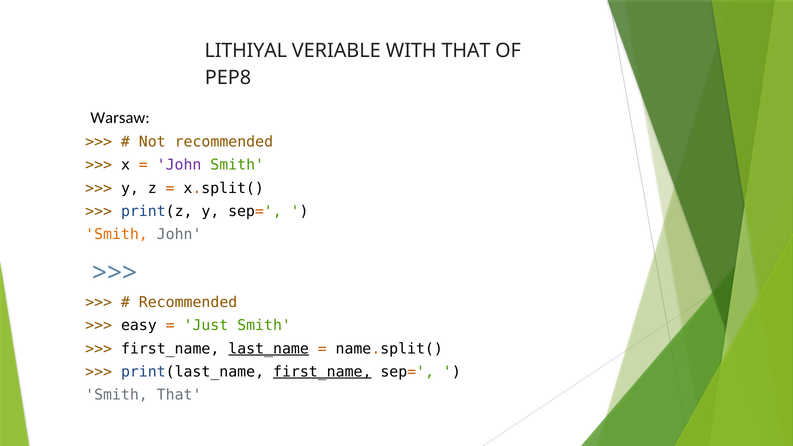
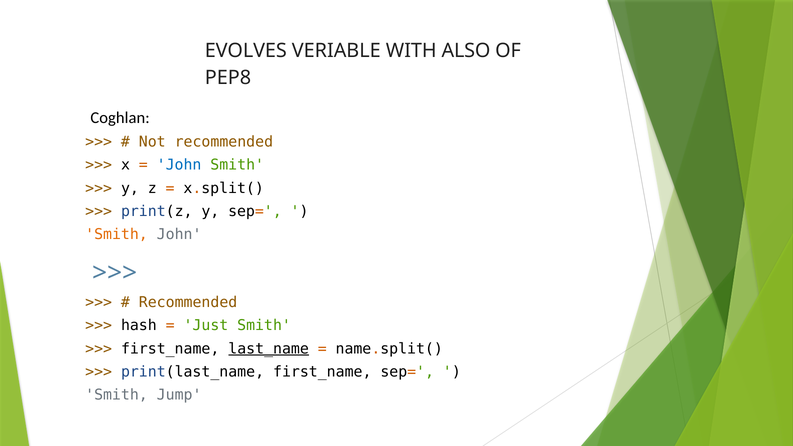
LITHIYAL: LITHIYAL -> EVOLVES (246, 51)
WITH THAT: THAT -> ALSO (466, 51)
Warsaw: Warsaw -> Coghlan (120, 118)
John colour: purple -> blue (179, 165)
easy: easy -> hash (139, 326)
first_name underline: present -> none (322, 372)
Smith That: That -> Jump (179, 395)
